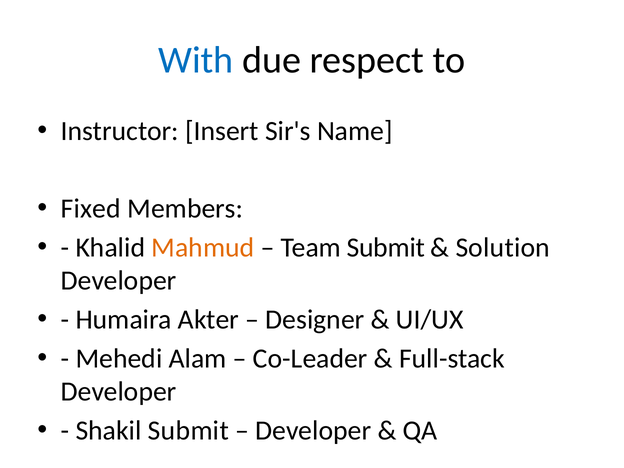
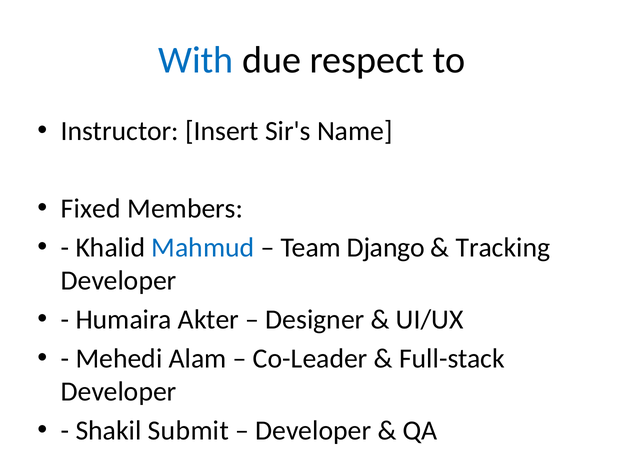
Mahmud colour: orange -> blue (203, 247)
Team Submit: Submit -> Django (386, 247)
Solution: Solution -> Tracking (503, 247)
